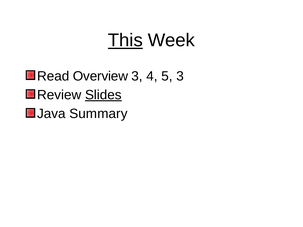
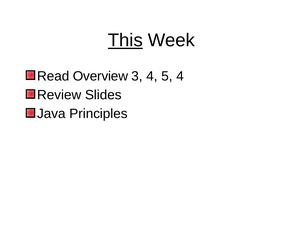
5 3: 3 -> 4 (180, 76)
Slides underline: present -> none (103, 95)
Summary: Summary -> Principles (98, 114)
